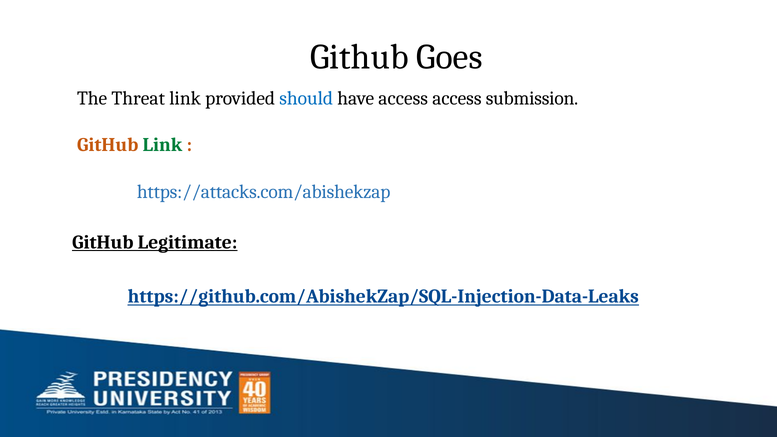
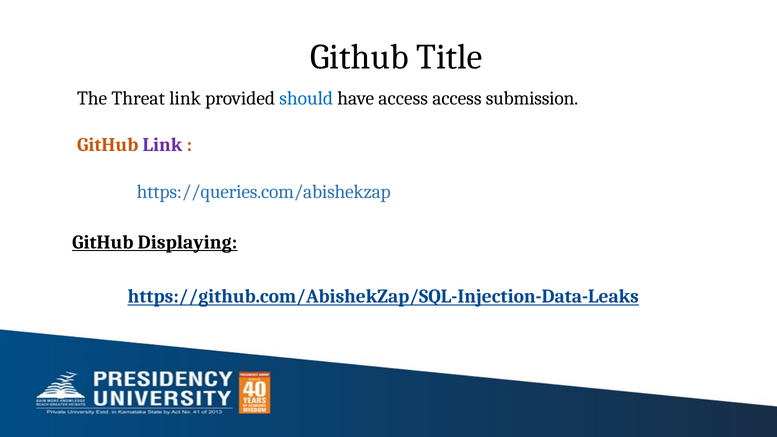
Goes: Goes -> Title (450, 57)
Link colour: green -> purple (162, 145)
https://attacks.com/abishekzap: https://attacks.com/abishekzap -> https://queries.com/abishekzap (264, 192)
Legitimate: Legitimate -> Displaying (187, 242)
